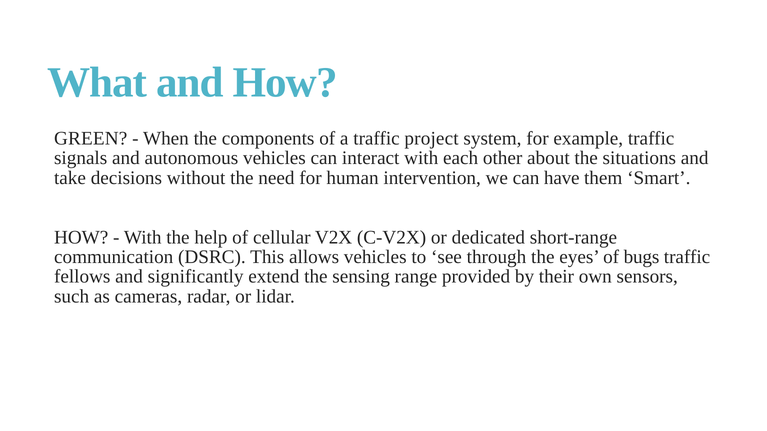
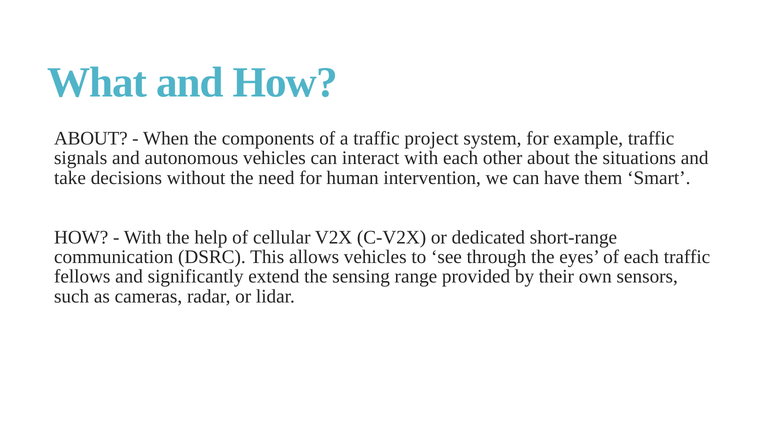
GREEN: GREEN -> ABOUT (91, 139)
of bugs: bugs -> each (641, 257)
